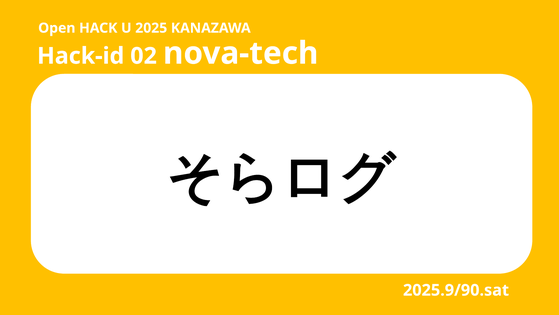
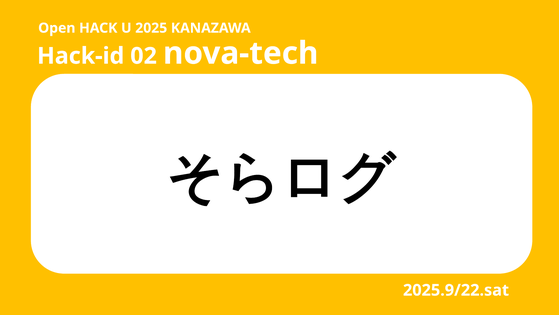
2025.9/90.sat: 2025.9/90.sat -> 2025.9/22.sat (456, 290)
